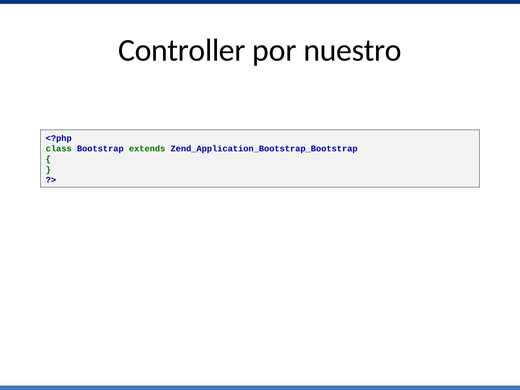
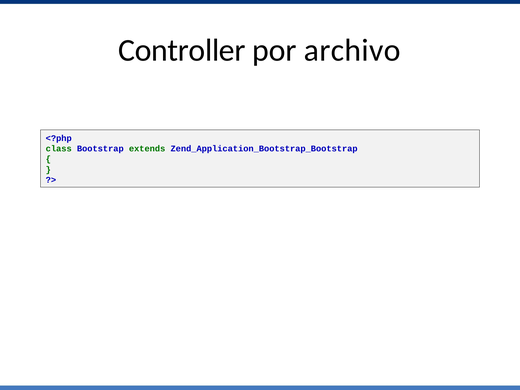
nuestro: nuestro -> archivo (352, 50)
